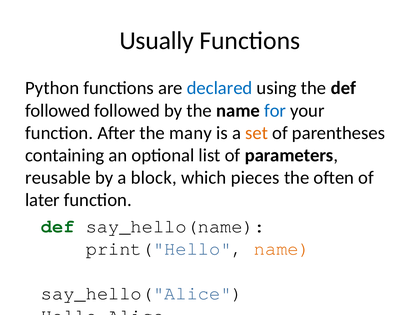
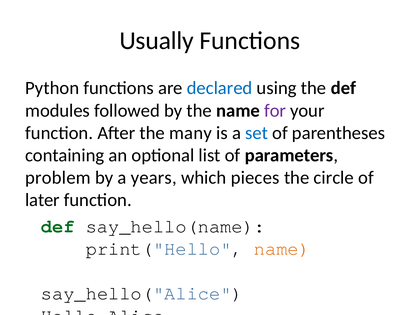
followed: followed -> modules (58, 111)
for colour: blue -> purple (275, 111)
set colour: orange -> blue (257, 133)
reusable: reusable -> problem (58, 178)
block: block -> years (154, 178)
often: often -> circle (334, 178)
